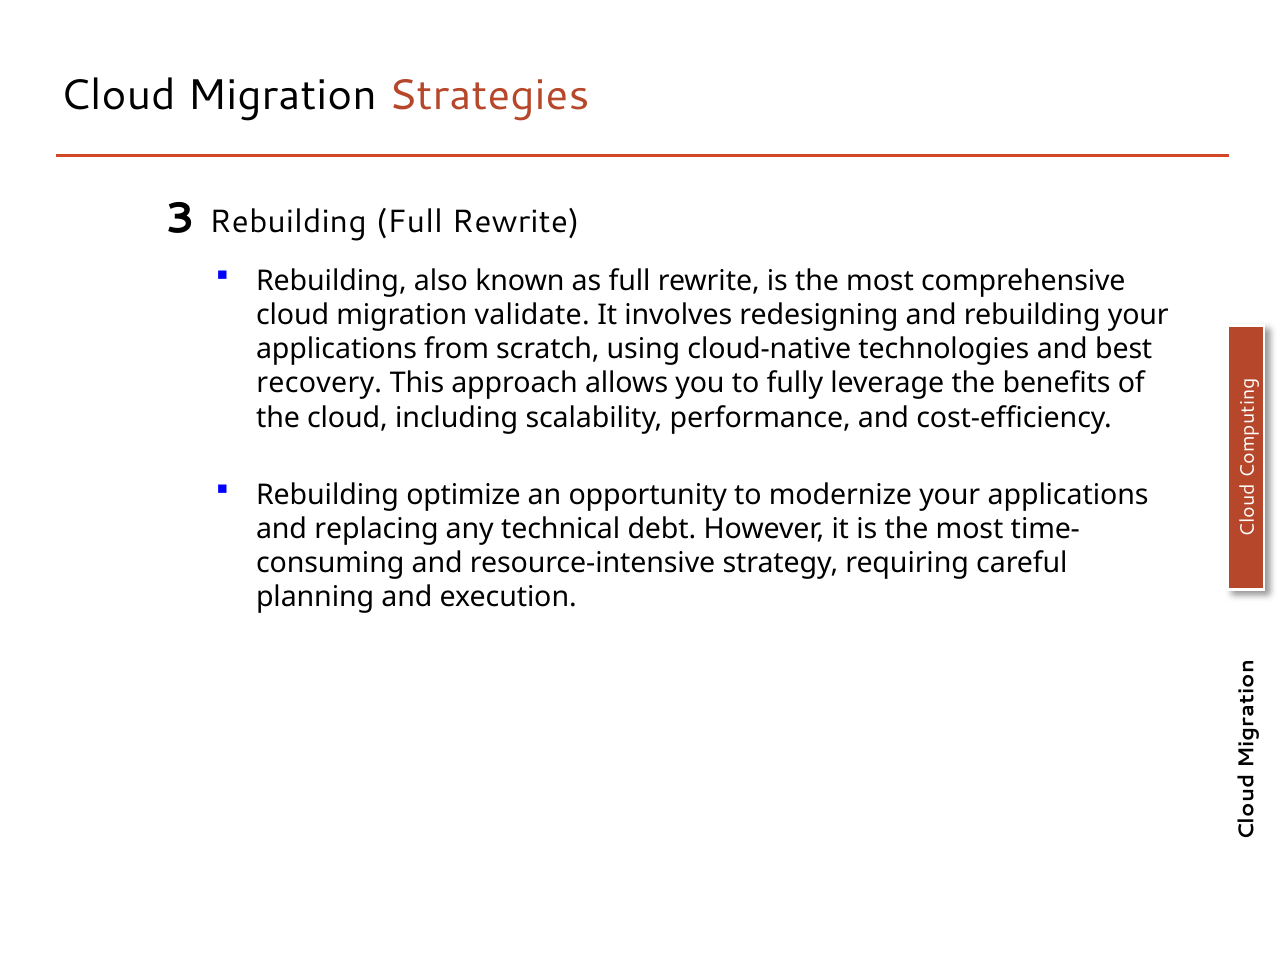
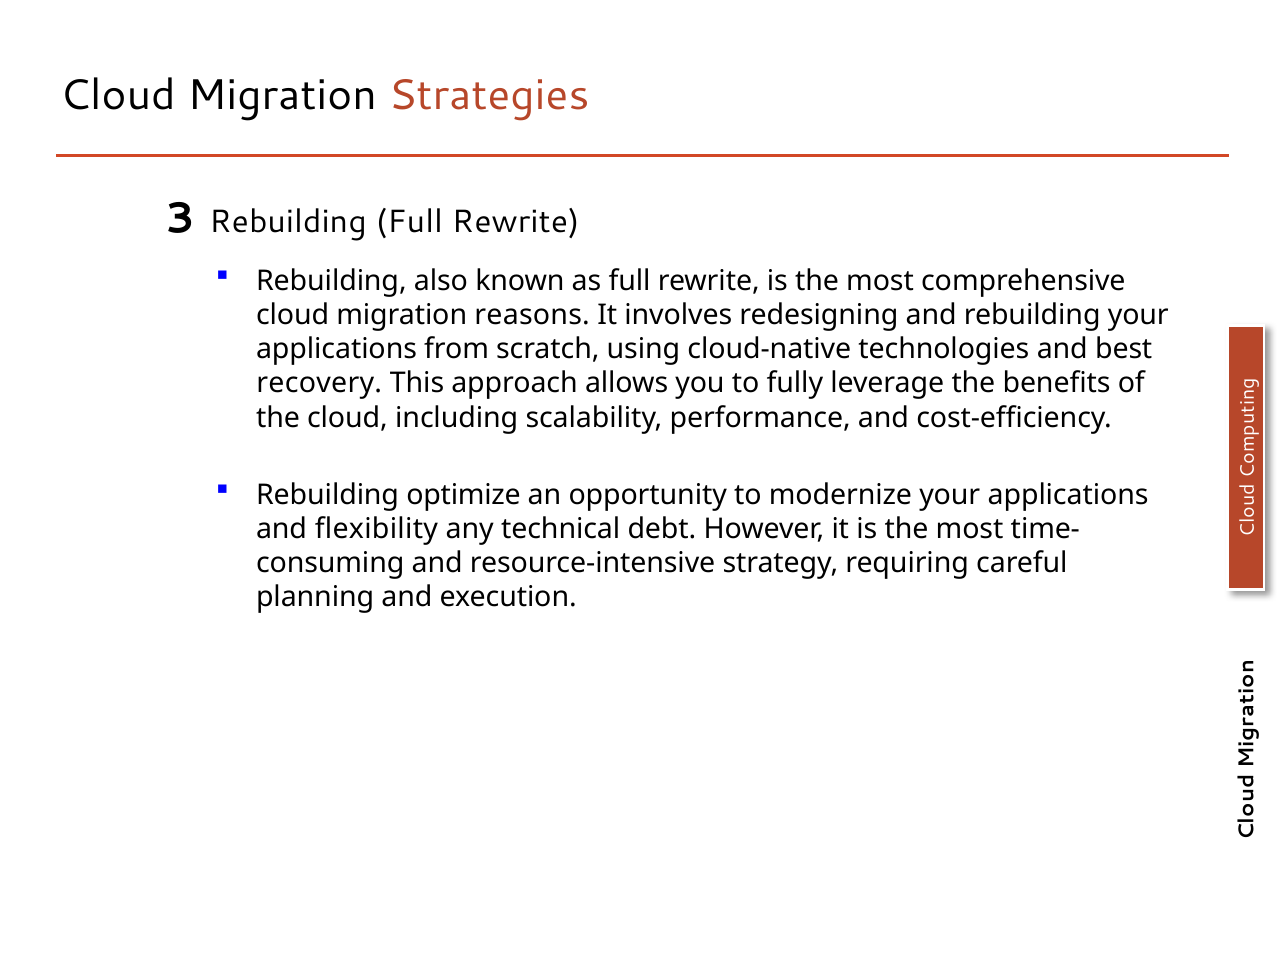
validate: validate -> reasons (532, 315)
replacing: replacing -> flexibility (376, 529)
